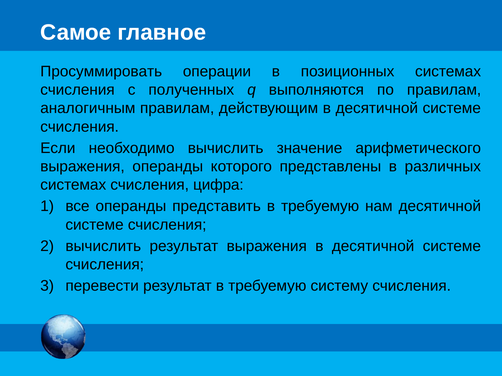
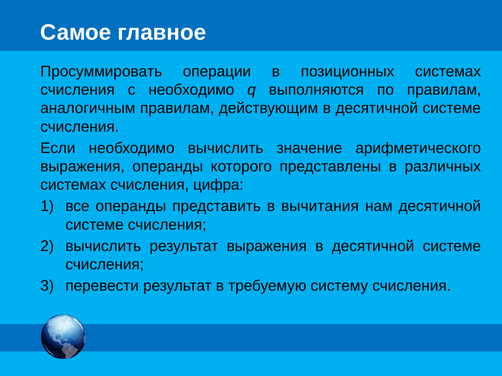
с полученных: полученных -> необходимо (191, 90)
представить в требуемую: требуемую -> вычитания (320, 207)
